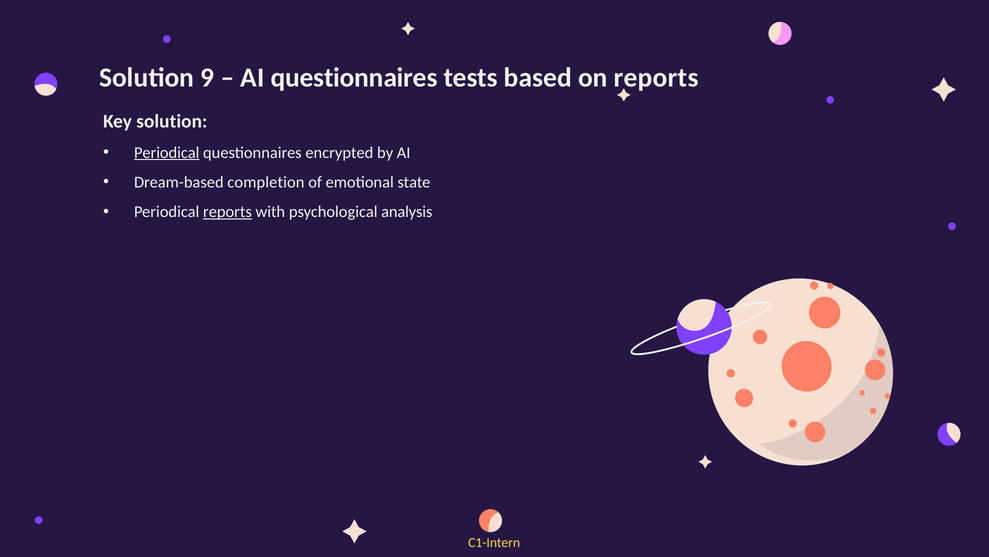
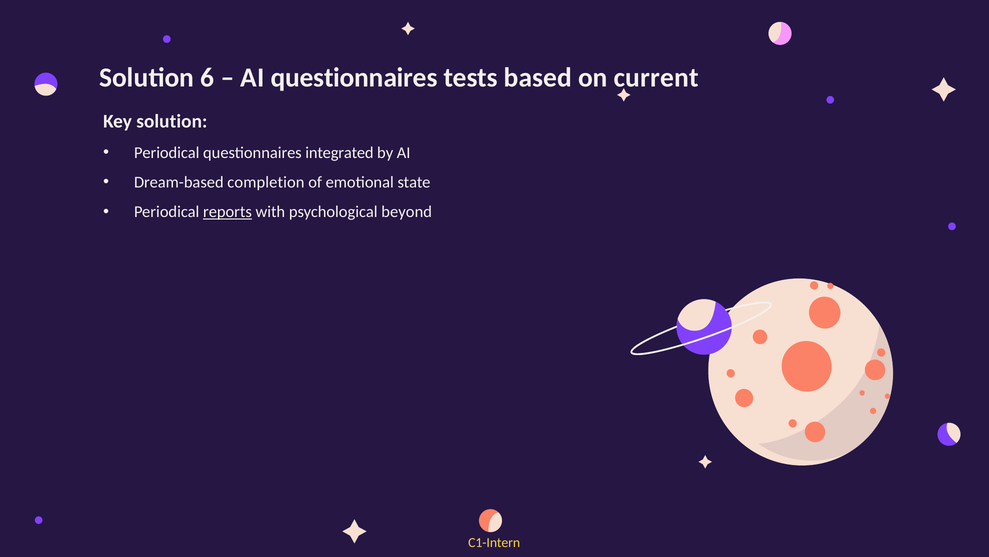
9: 9 -> 6 (207, 78)
on reports: reports -> current (656, 78)
Periodical underline: present -> none (167, 152)
encrypted: encrypted -> integrated (339, 152)
analysis: analysis -> beyond (407, 212)
